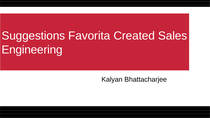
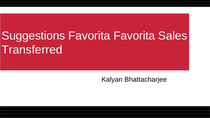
Favorita Created: Created -> Favorita (134, 36)
Engineering: Engineering -> Transferred (32, 50)
